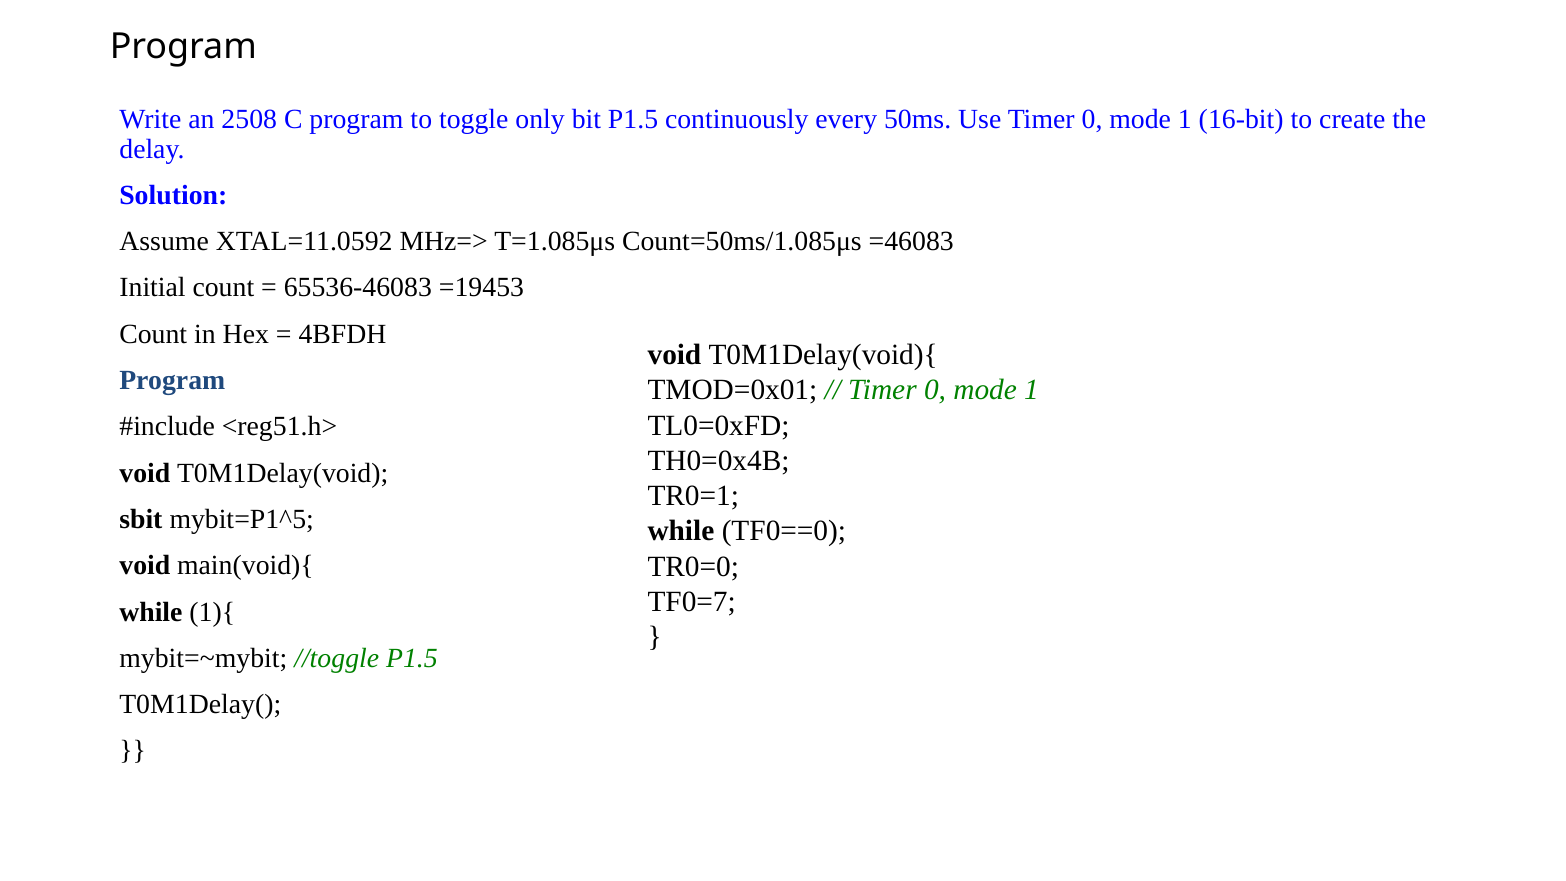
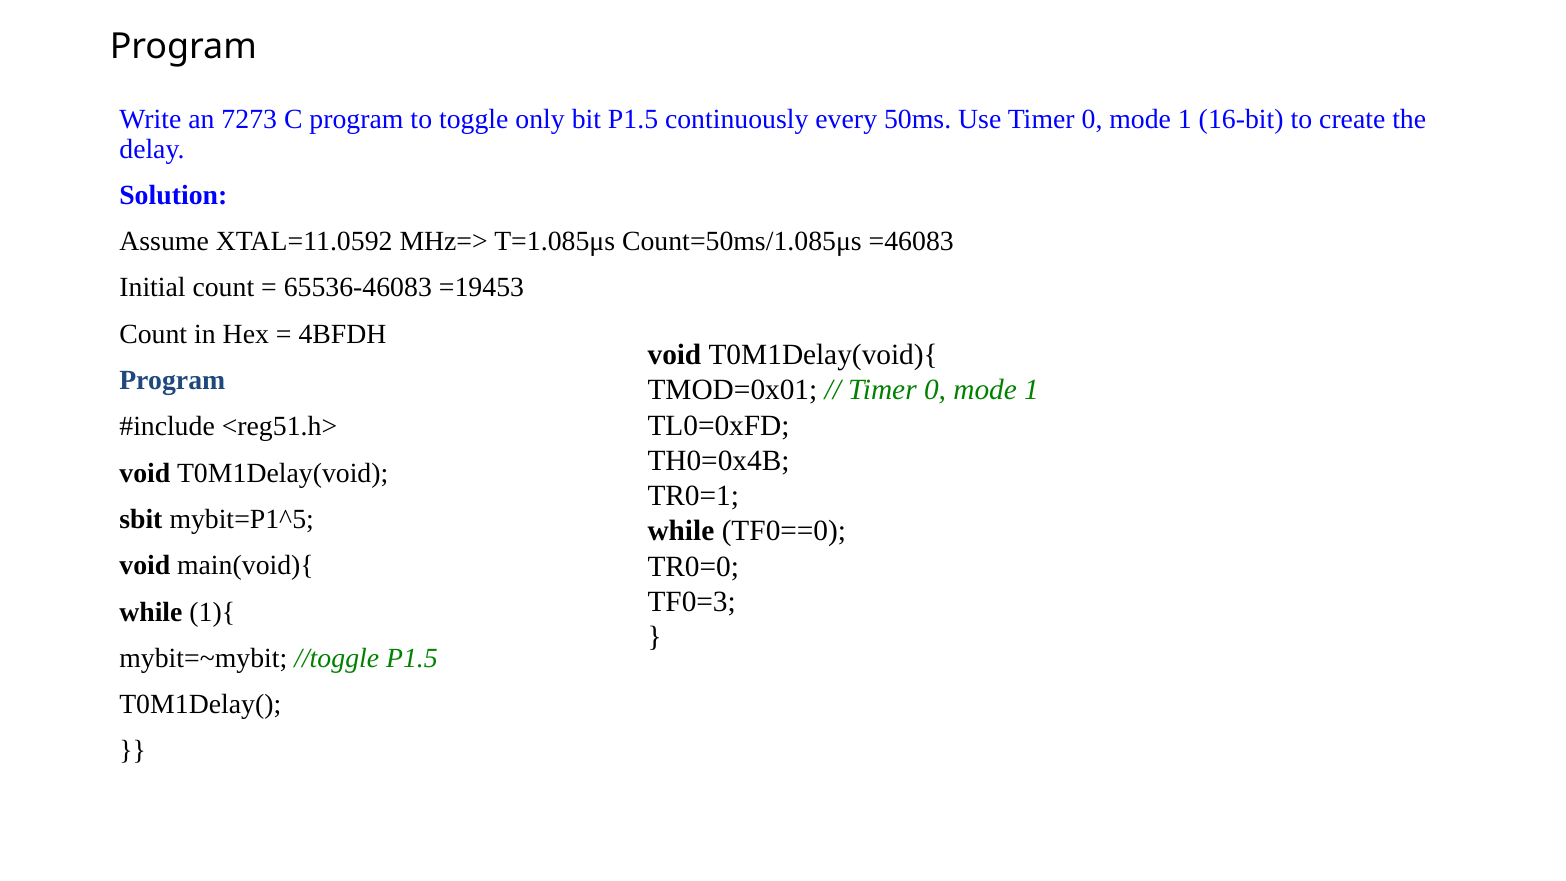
2508: 2508 -> 7273 (249, 119)
TF0=7: TF0=7 -> TF0=3 (692, 602)
